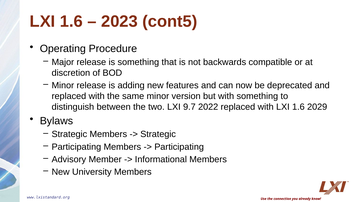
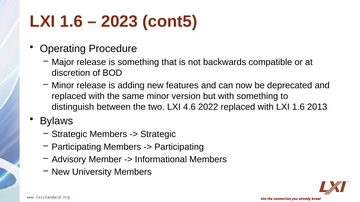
9.7: 9.7 -> 4.6 (189, 107)
2029: 2029 -> 2013 (317, 107)
